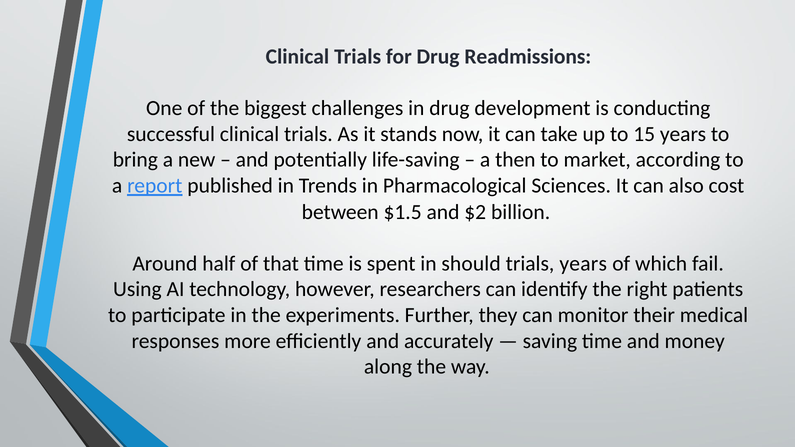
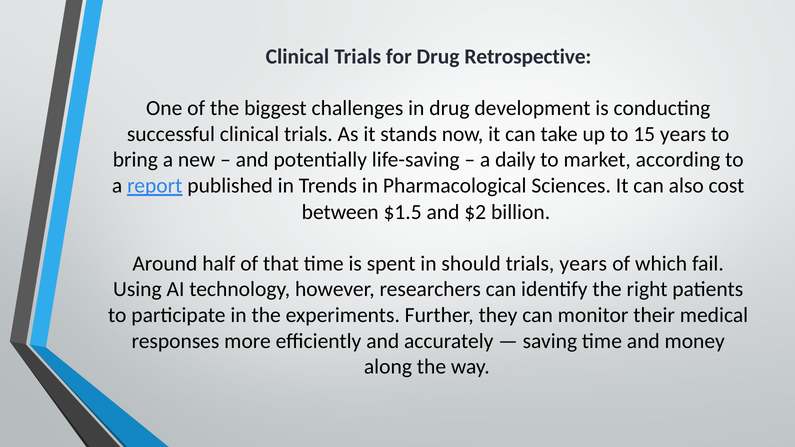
Readmissions: Readmissions -> Retrospective (528, 57)
then: then -> daily (515, 160)
